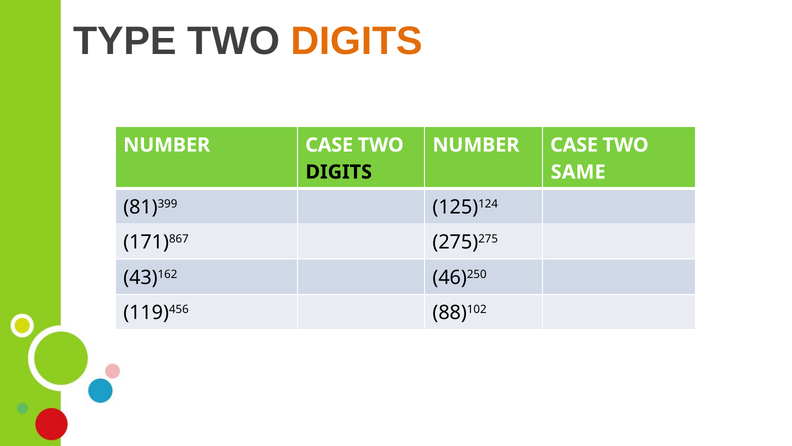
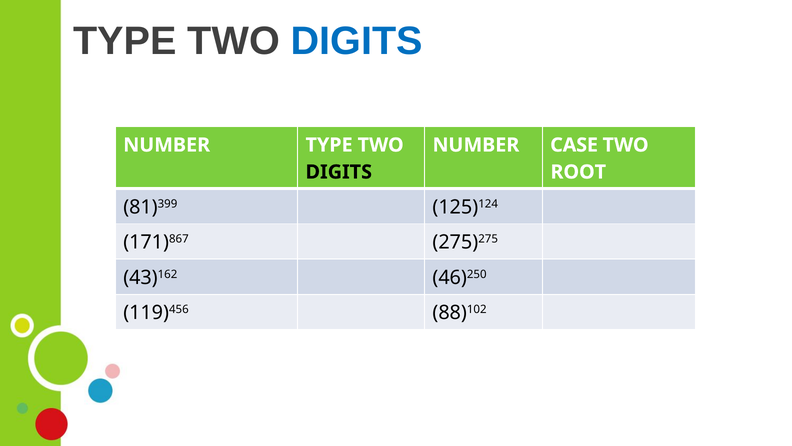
DIGITS colour: orange -> blue (357, 41)
CASE: CASE -> TYPE (329, 145)
SAME: SAME -> ROOT (578, 172)
